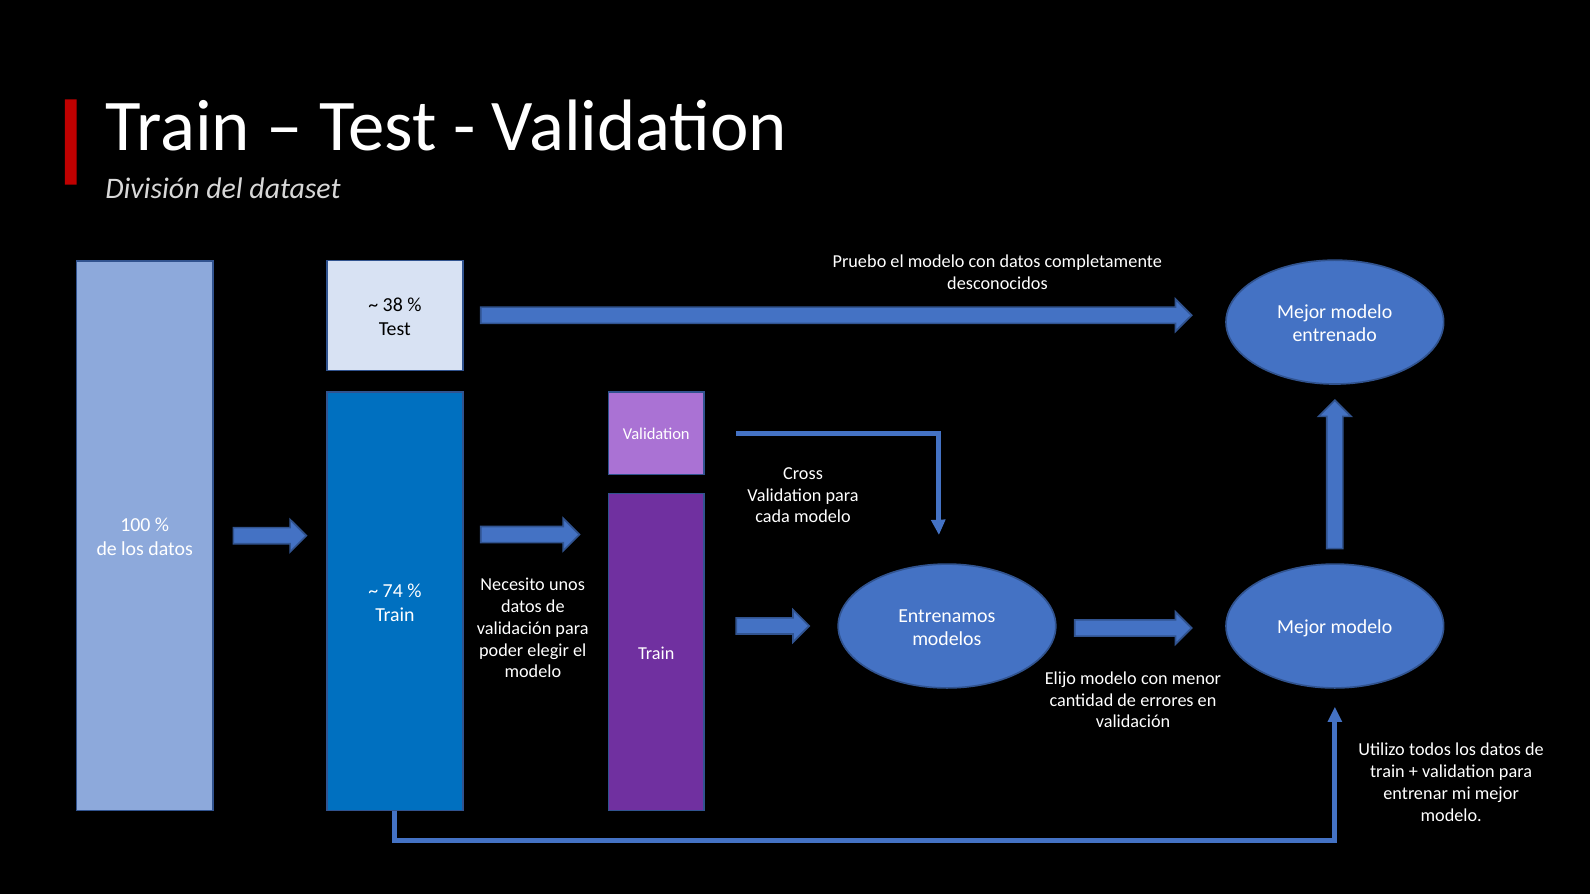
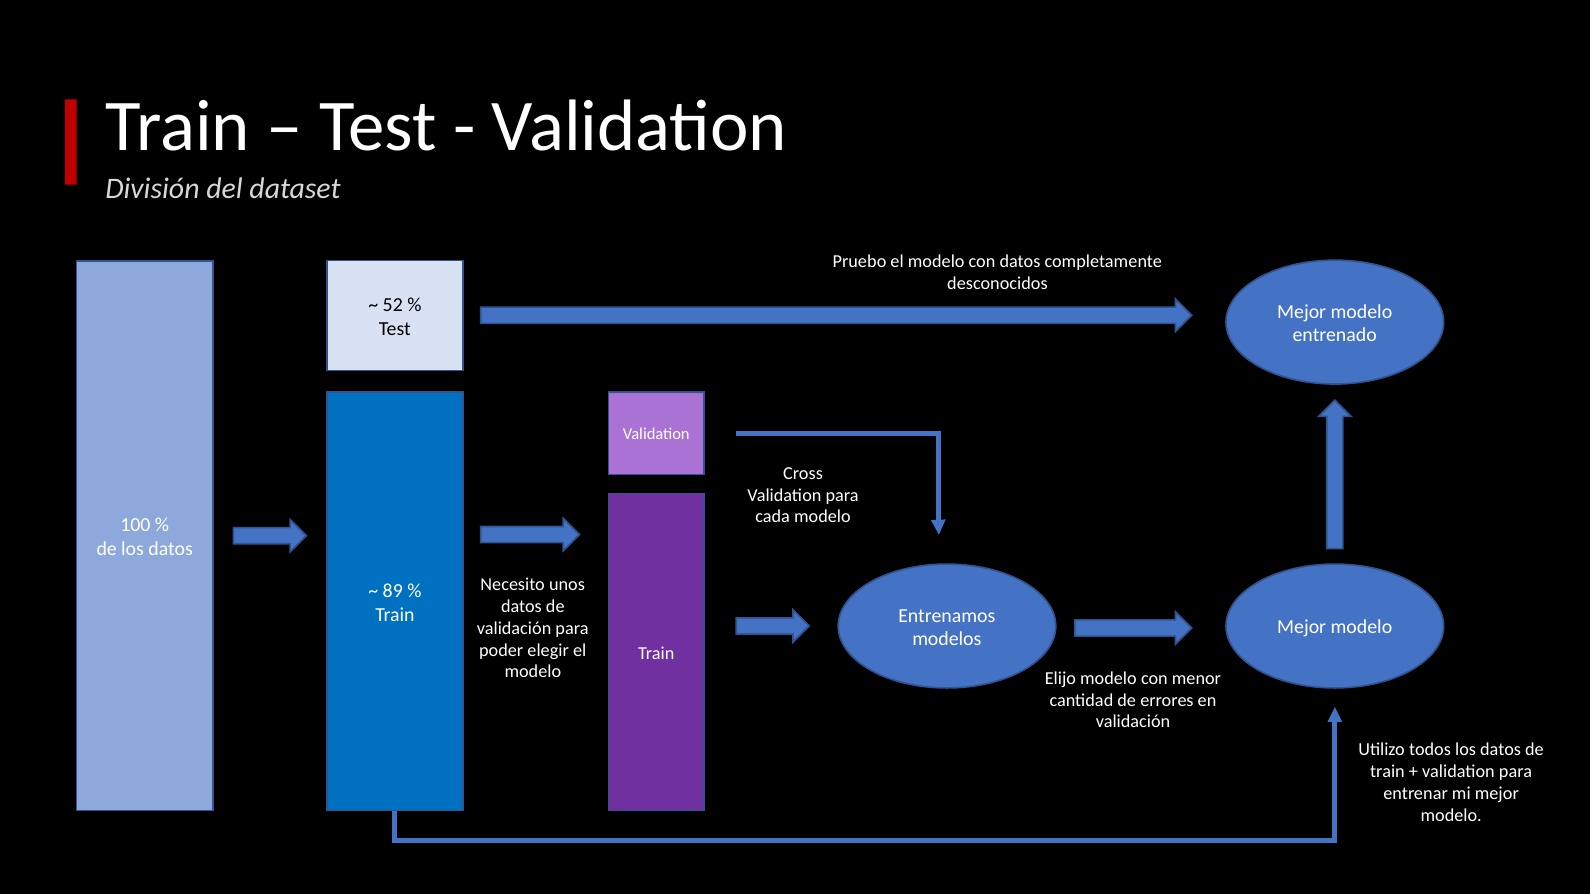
38: 38 -> 52 (393, 305)
74: 74 -> 89 (393, 591)
